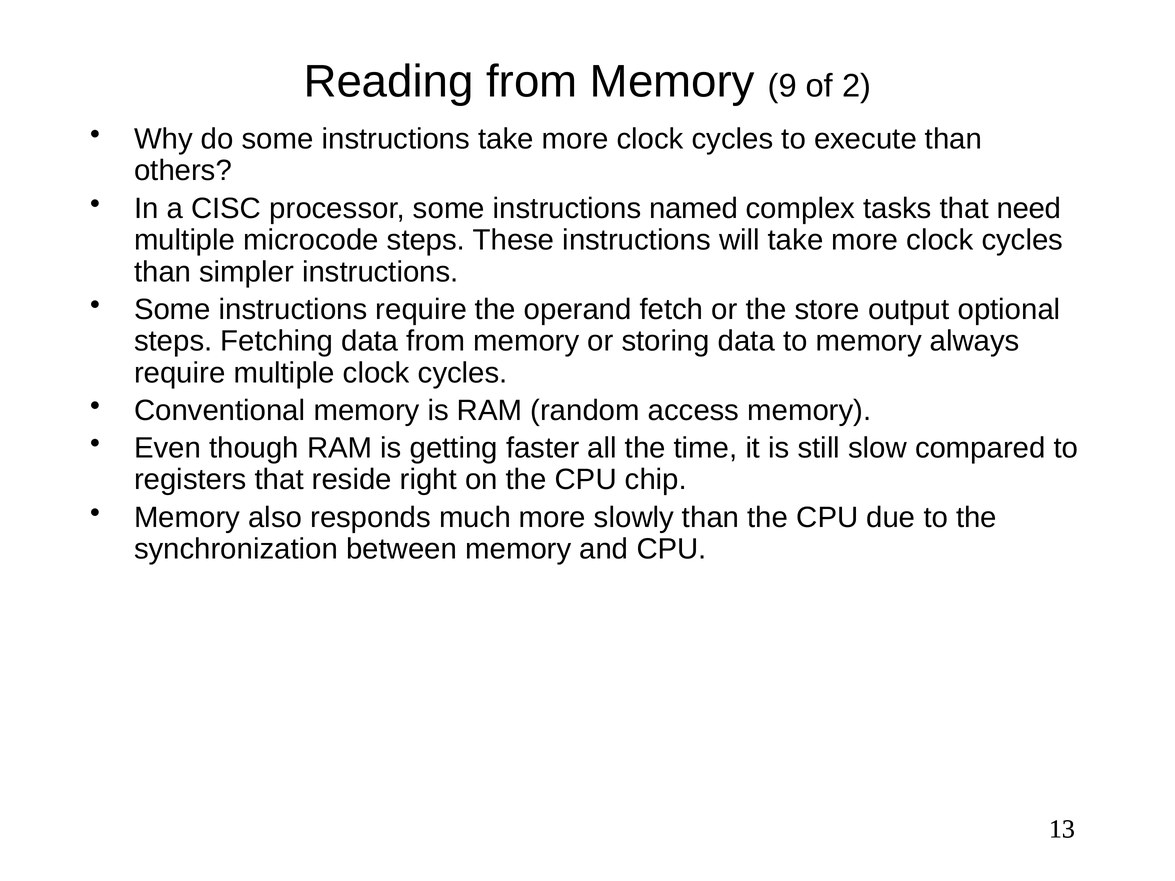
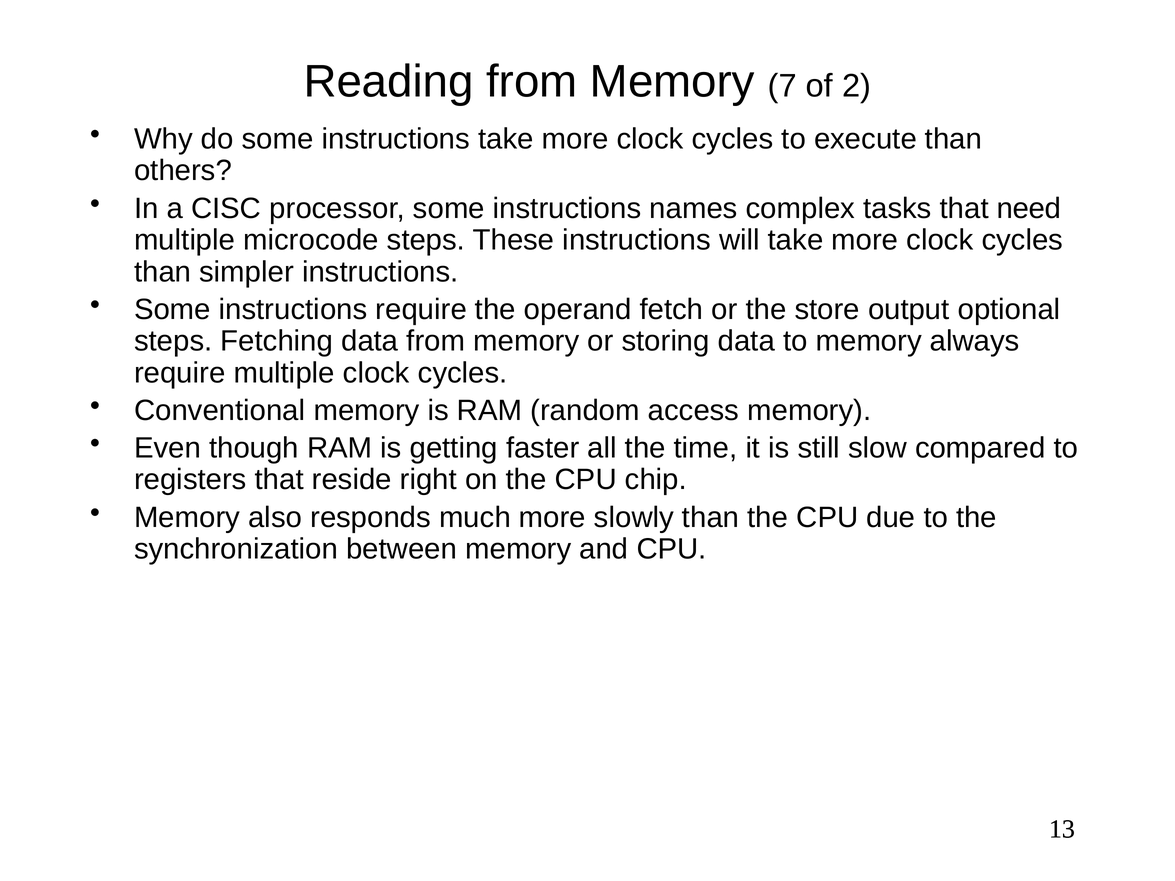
9: 9 -> 7 (782, 86)
named: named -> names (694, 208)
